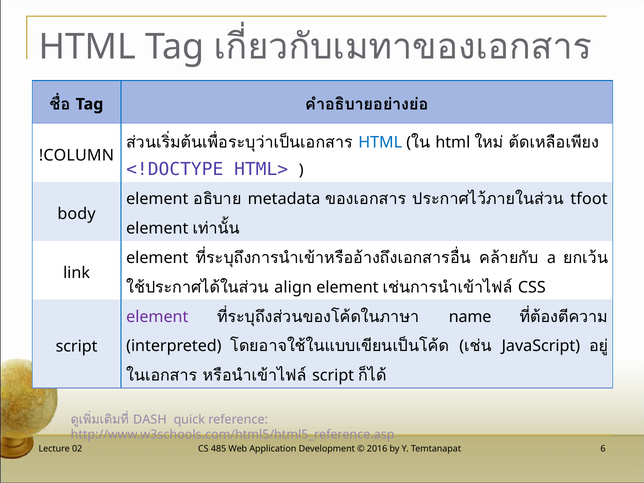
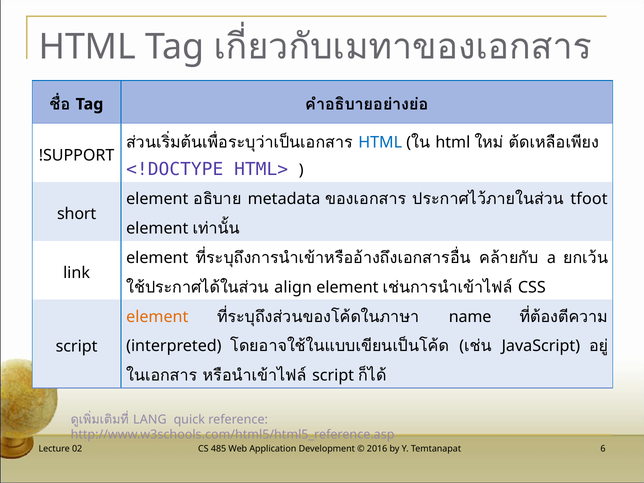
!COLUMN: !COLUMN -> !SUPPORT (77, 155)
body: body -> short (77, 214)
element colour: purple -> orange (157, 317)
DASH: DASH -> LANG (150, 419)
